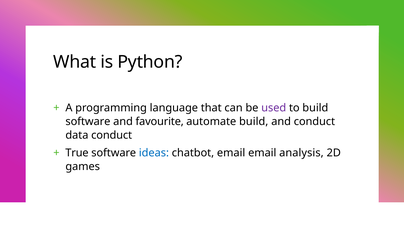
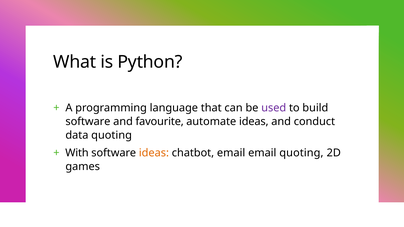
automate build: build -> ideas (254, 122)
data conduct: conduct -> quoting (112, 136)
True: True -> With (77, 153)
ideas colour: blue -> orange (154, 153)
email analysis: analysis -> quoting (301, 153)
